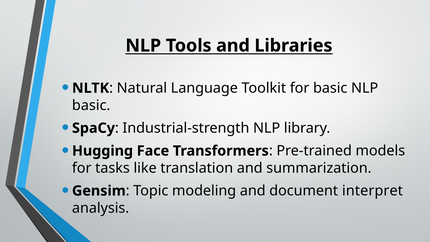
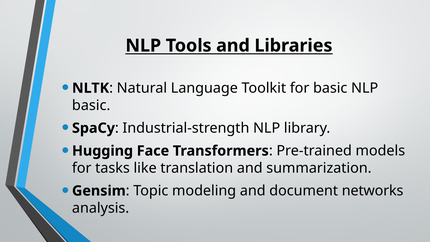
interpret: interpret -> networks (373, 191)
